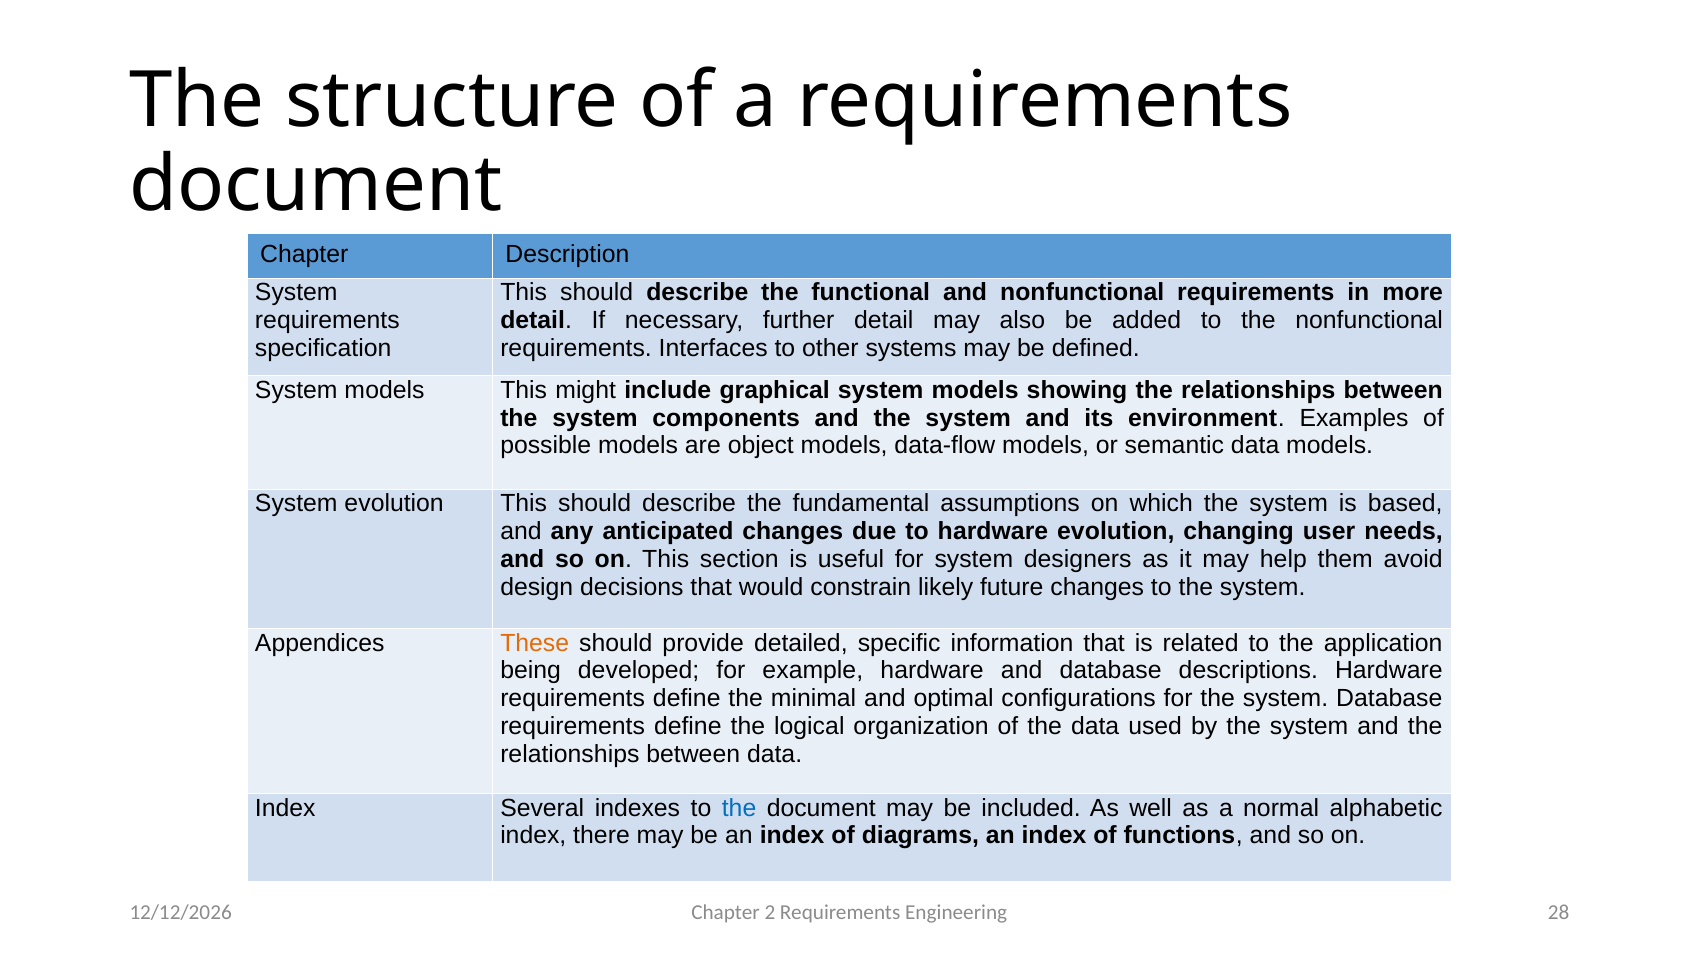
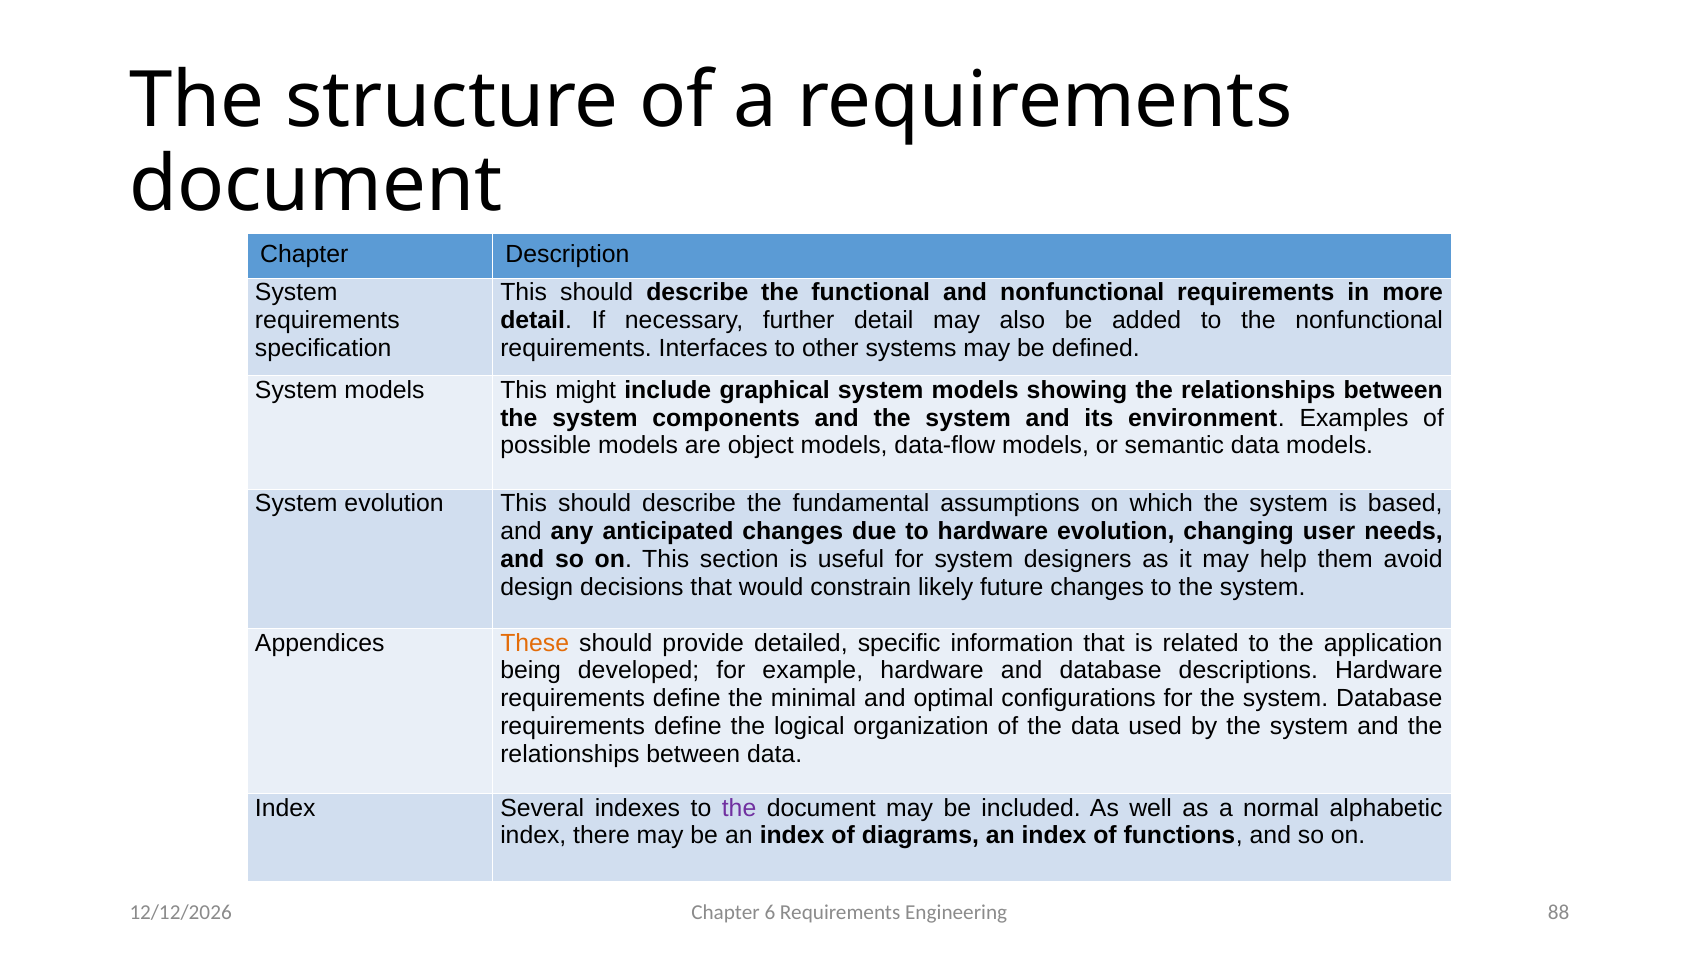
the colour: blue -> purple (739, 808)
2: 2 -> 6 (770, 913)
28: 28 -> 88 (1559, 912)
